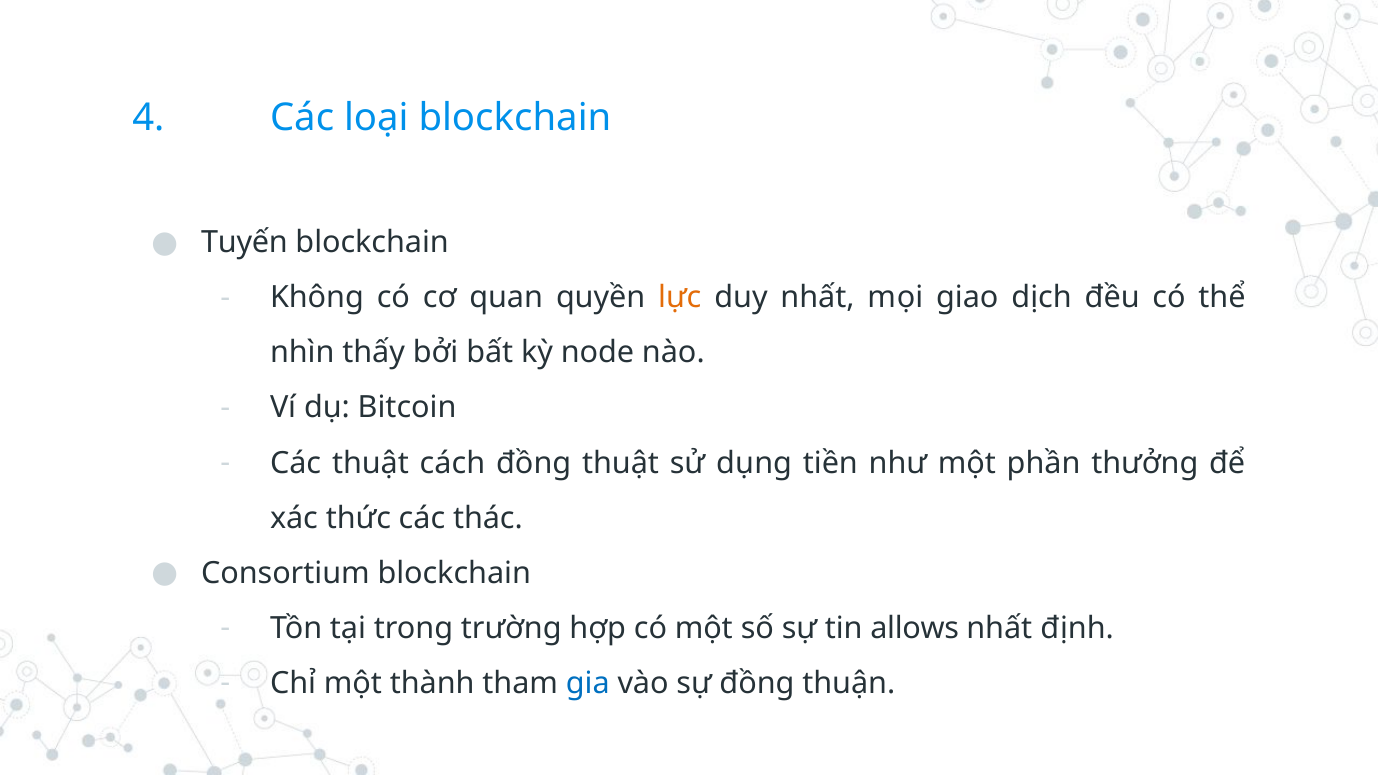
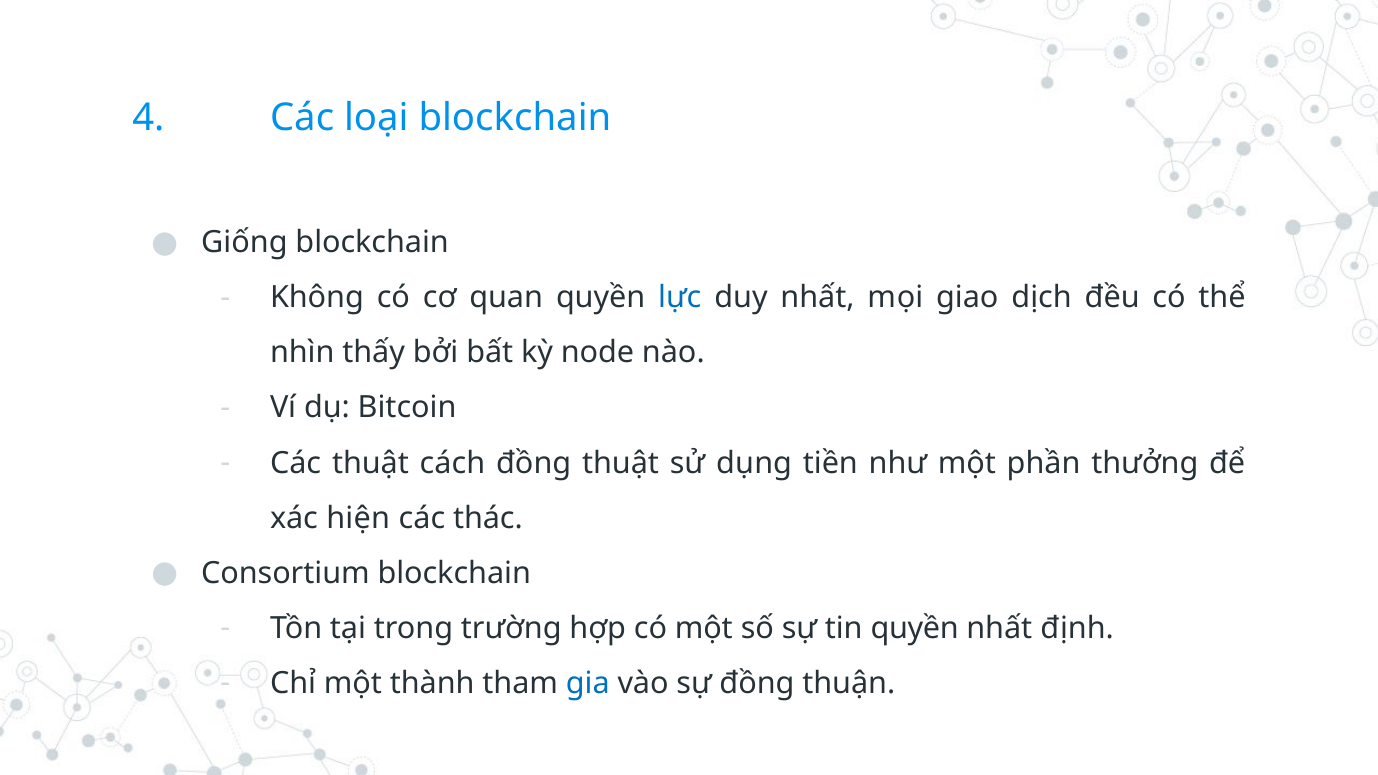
Tuyến: Tuyến -> Giống (244, 243)
lực colour: orange -> blue (680, 298)
thức: thức -> hiện (358, 518)
tin allows: allows -> quyền (915, 628)
